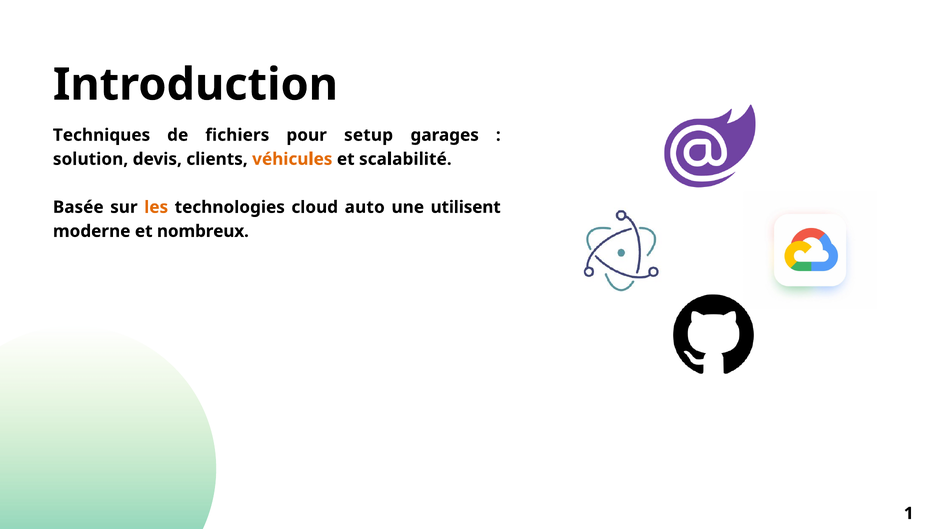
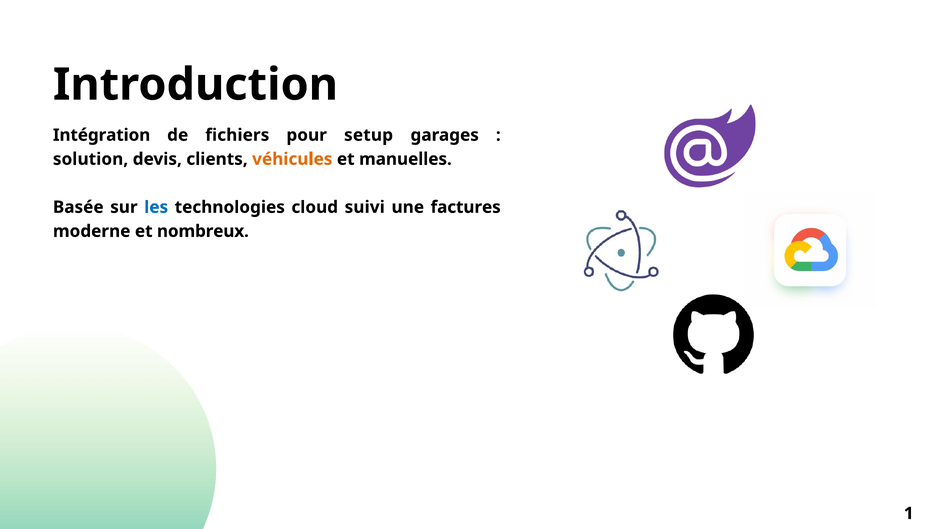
Techniques: Techniques -> Intégration (102, 135)
scalabilité: scalabilité -> manuelles (405, 159)
les colour: orange -> blue (156, 207)
auto: auto -> suivi (365, 207)
utilisent: utilisent -> factures (466, 207)
